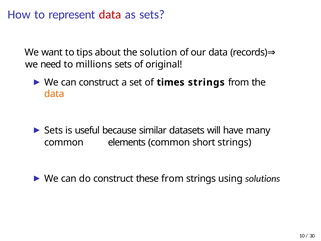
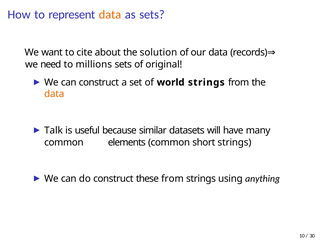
data colour: red -> orange (110, 15)
tips: tips -> cite (85, 52)
times: times -> world (171, 82)
Sets: Sets -> Talk (53, 130)
solutions: solutions -> anything (263, 179)
